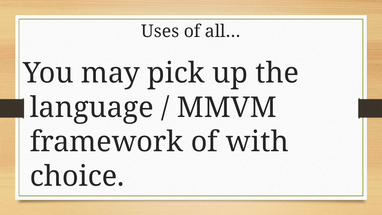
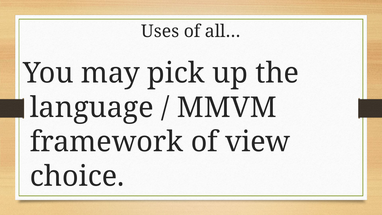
with: with -> view (258, 142)
